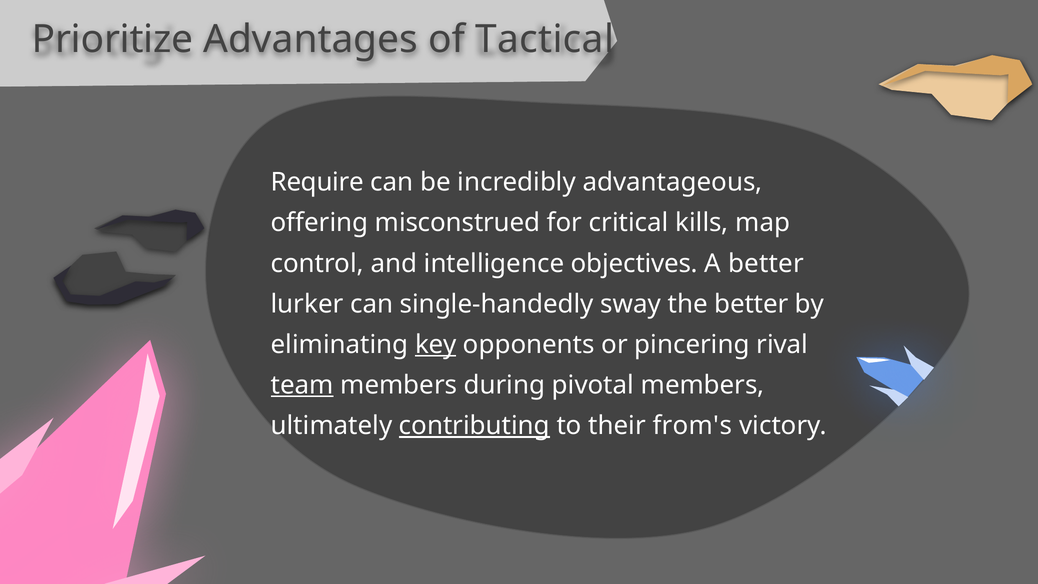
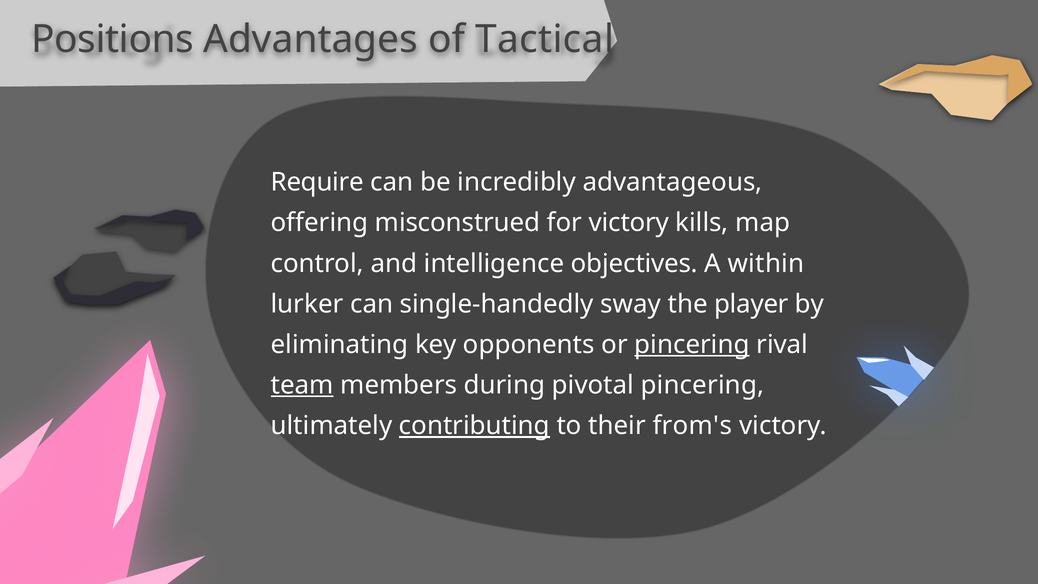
Prioritize: Prioritize -> Positions (113, 39)
for critical: critical -> victory (629, 223)
A better: better -> within (766, 263)
the better: better -> player (751, 304)
key underline: present -> none (436, 345)
pincering underline: none -> present (692, 345)
pivotal members: members -> pincering (702, 385)
